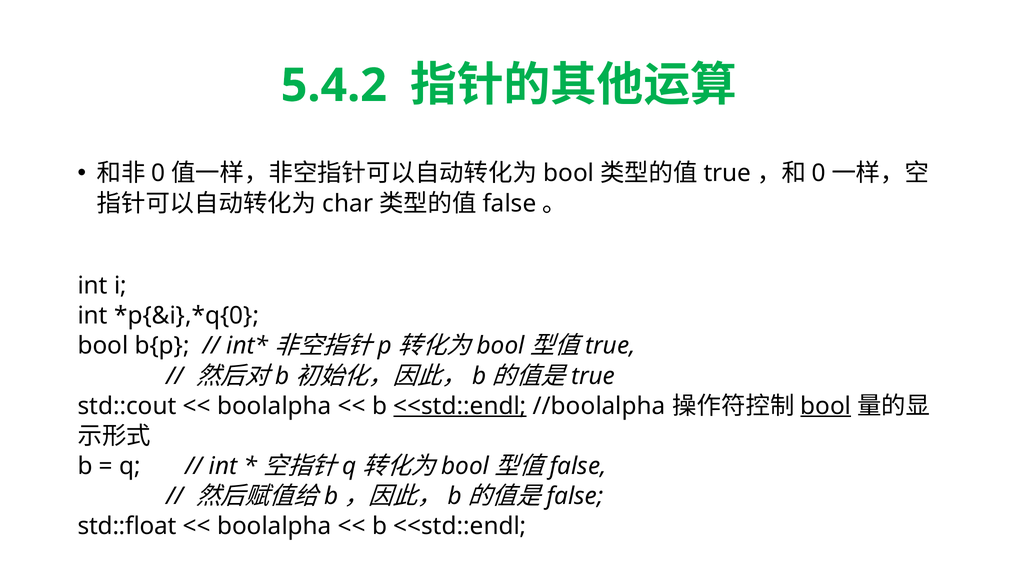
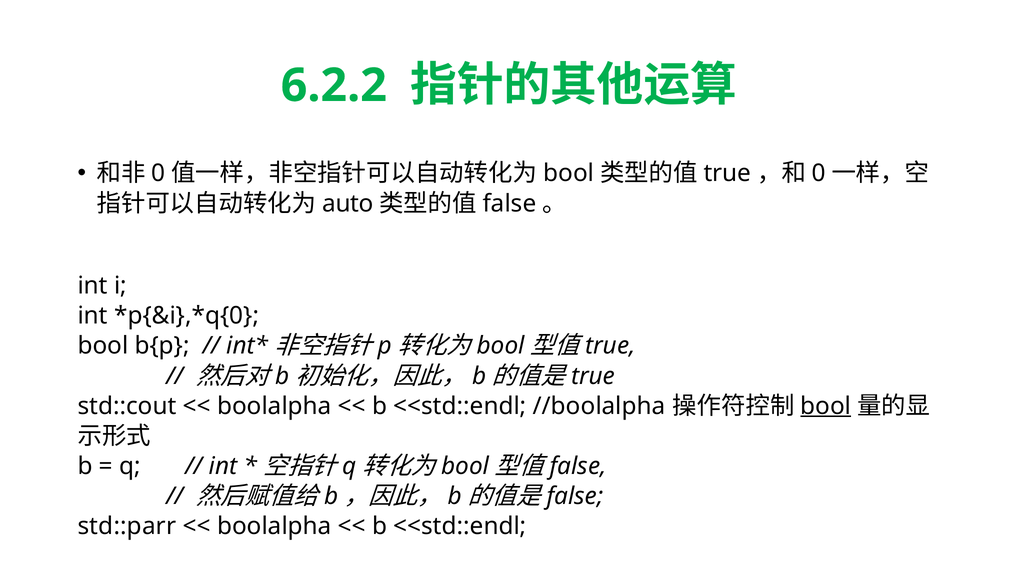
5.4.2: 5.4.2 -> 6.2.2 (334, 86)
char: char -> auto (348, 203)
<<std::endl underline: present -> none (460, 406)
std::float: std::float -> std::parr (127, 526)
